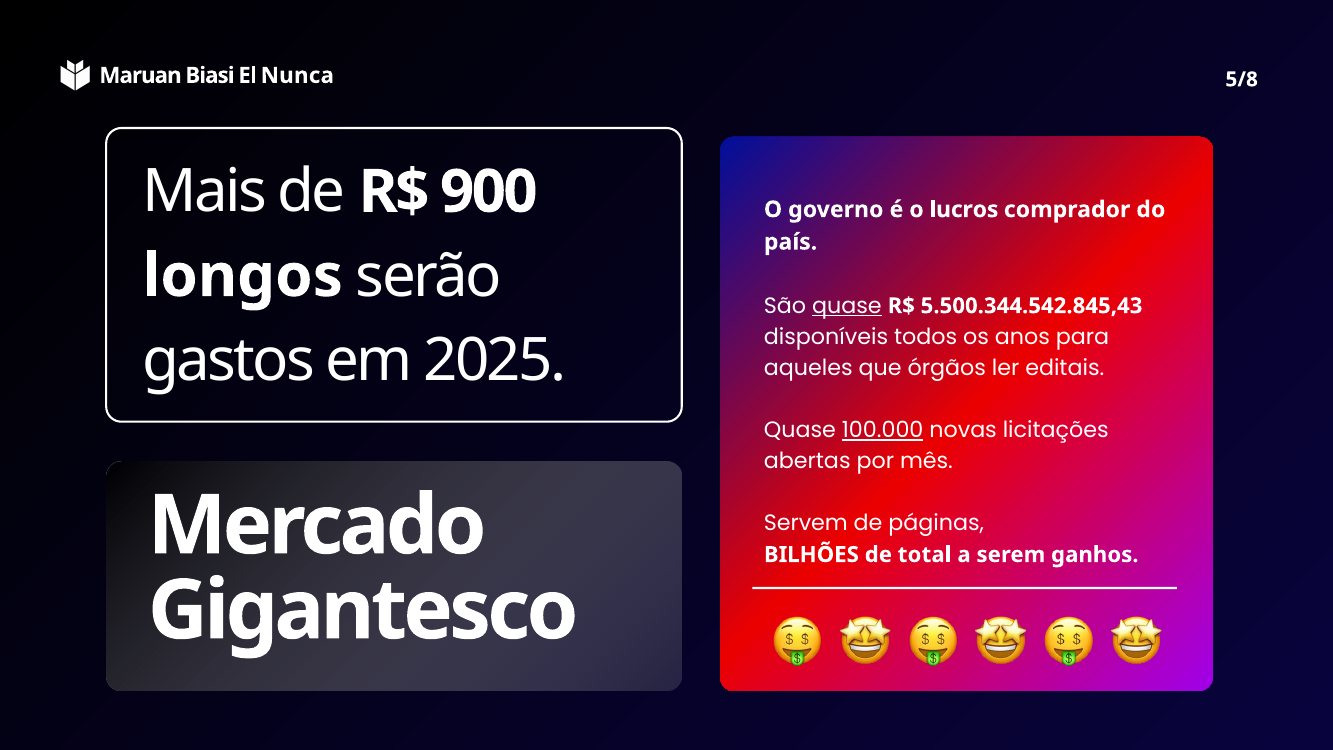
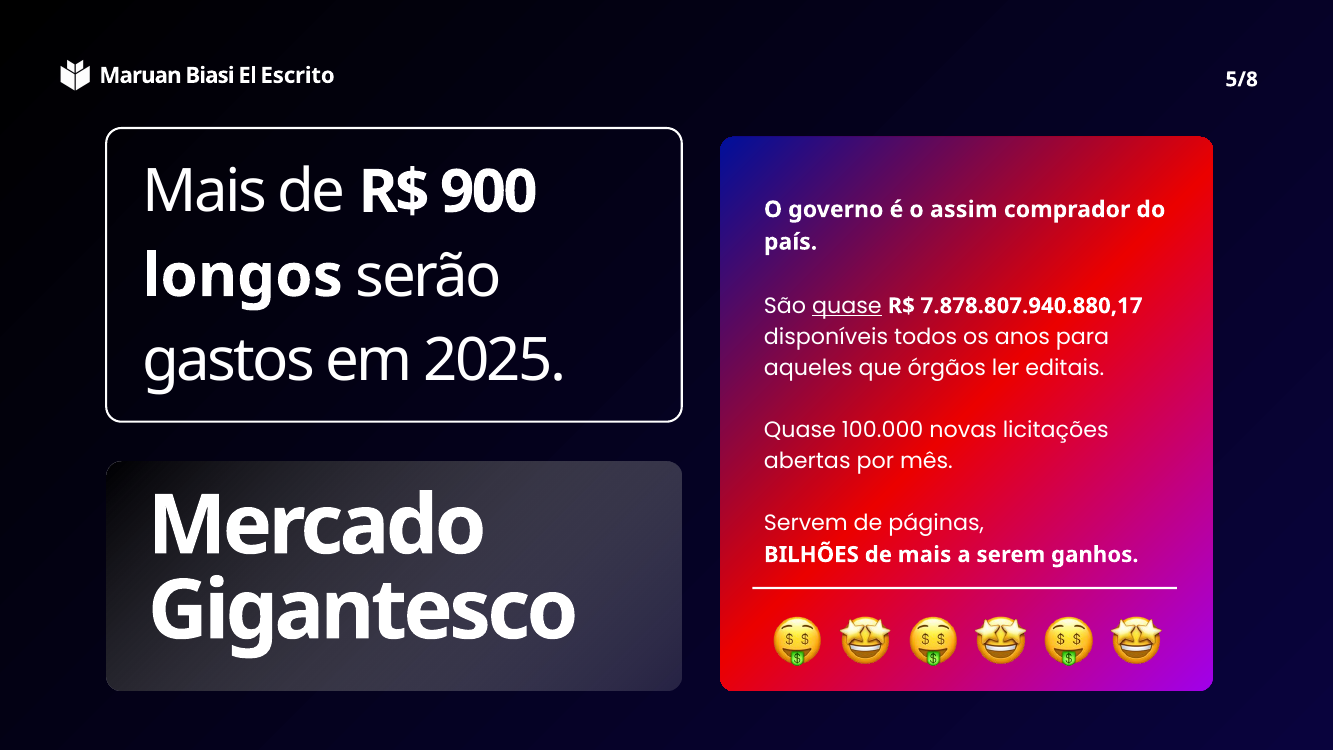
Nunca: Nunca -> Escrito (298, 75)
lucros: lucros -> assim (964, 209)
5.500.344.542.845,43: 5.500.344.542.845,43 -> 7.878.807.940.880,17 (1032, 306)
100.000 underline: present -> none (883, 430)
de total: total -> mais (925, 555)
